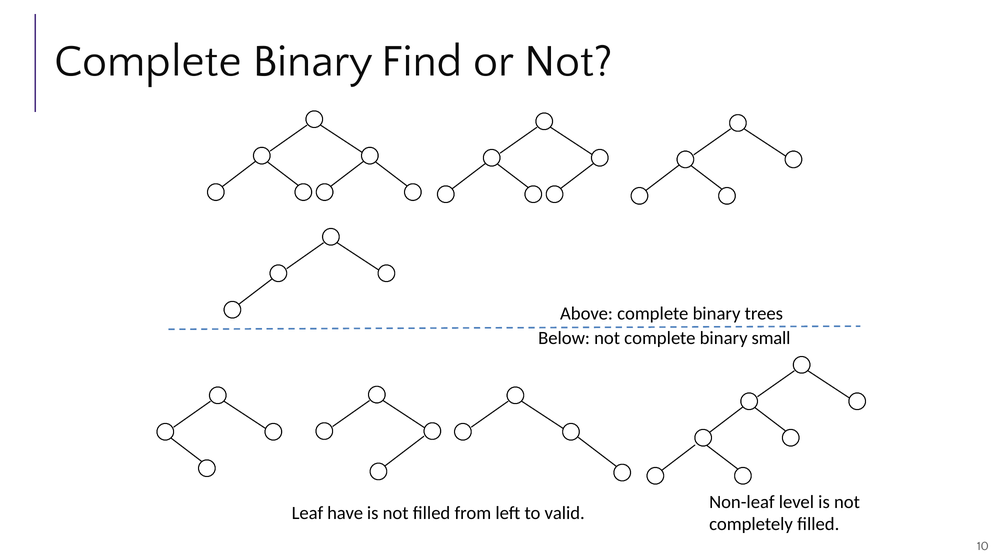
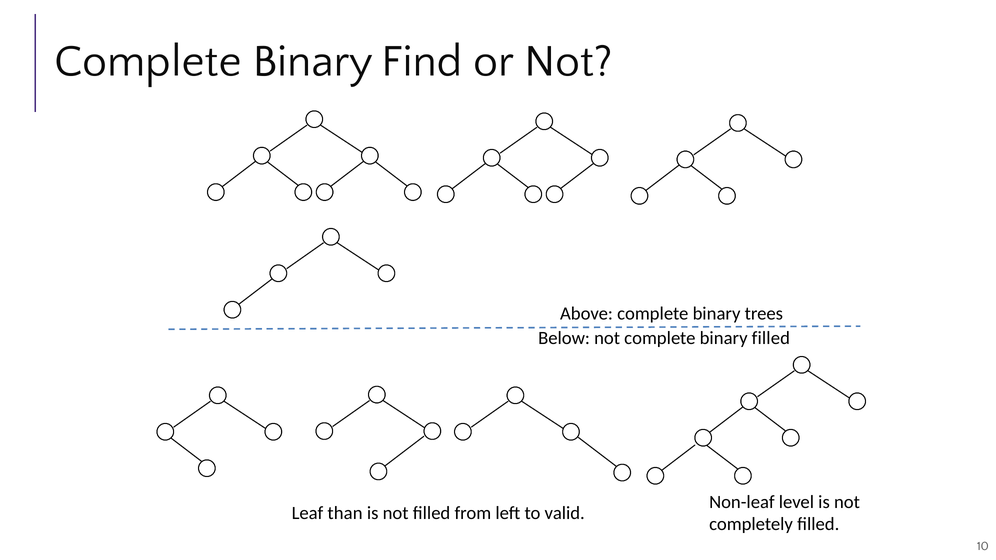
binary small: small -> filled (771, 338)
have: have -> than (345, 513)
